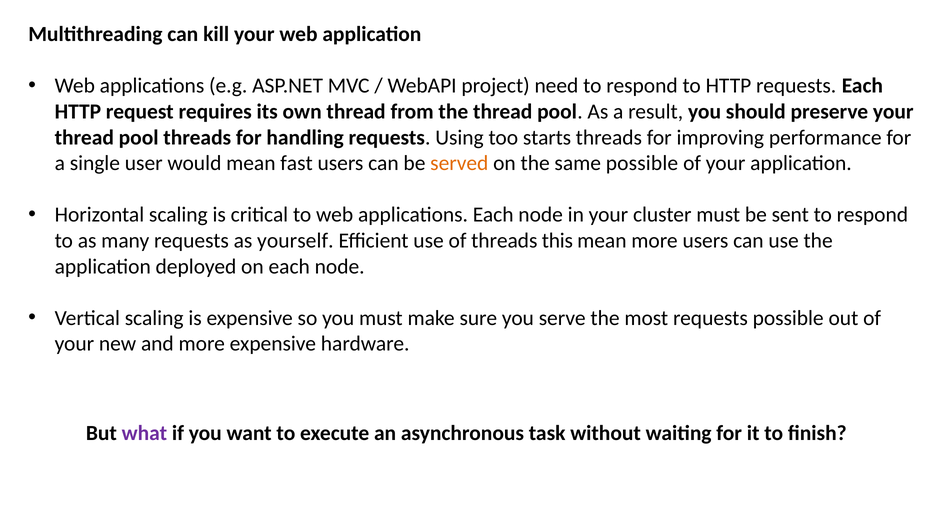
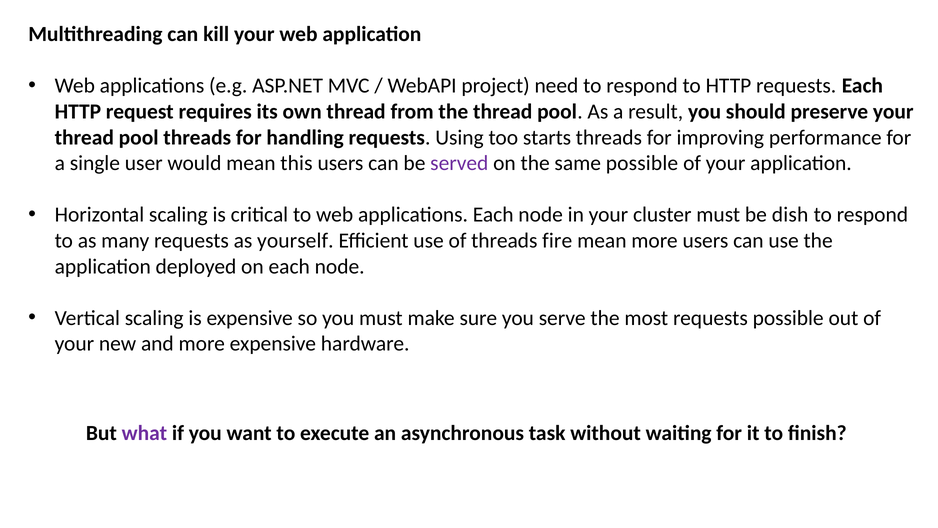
fast: fast -> this (296, 163)
served colour: orange -> purple (459, 163)
sent: sent -> dish (790, 215)
this: this -> fire (557, 240)
